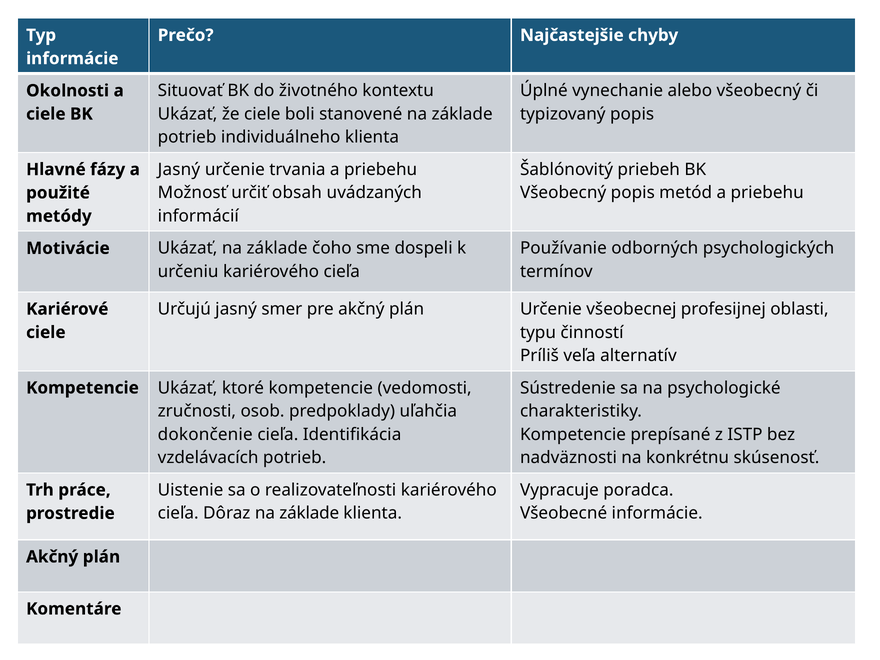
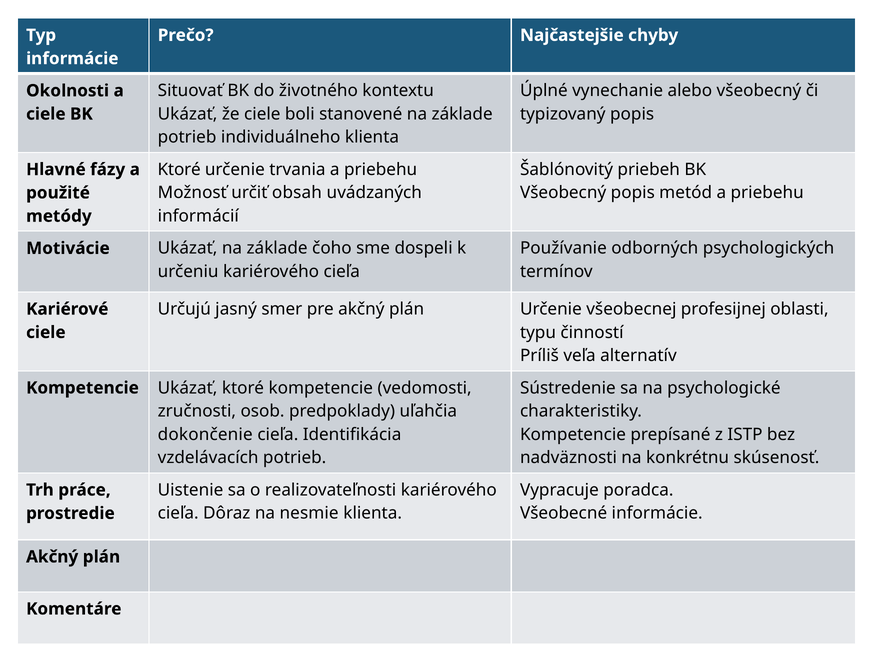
Jasný: Jasný -> Ktoré (179, 169)
Dôraz na základe: základe -> nesmie (309, 513)
